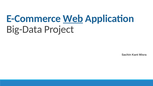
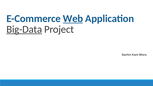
Big-Data underline: none -> present (24, 29)
